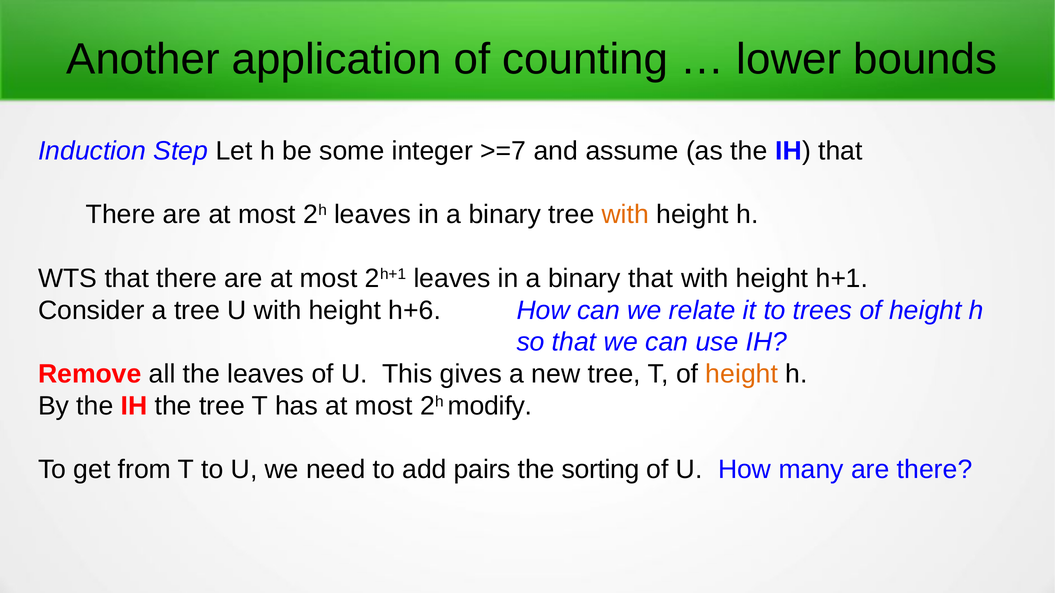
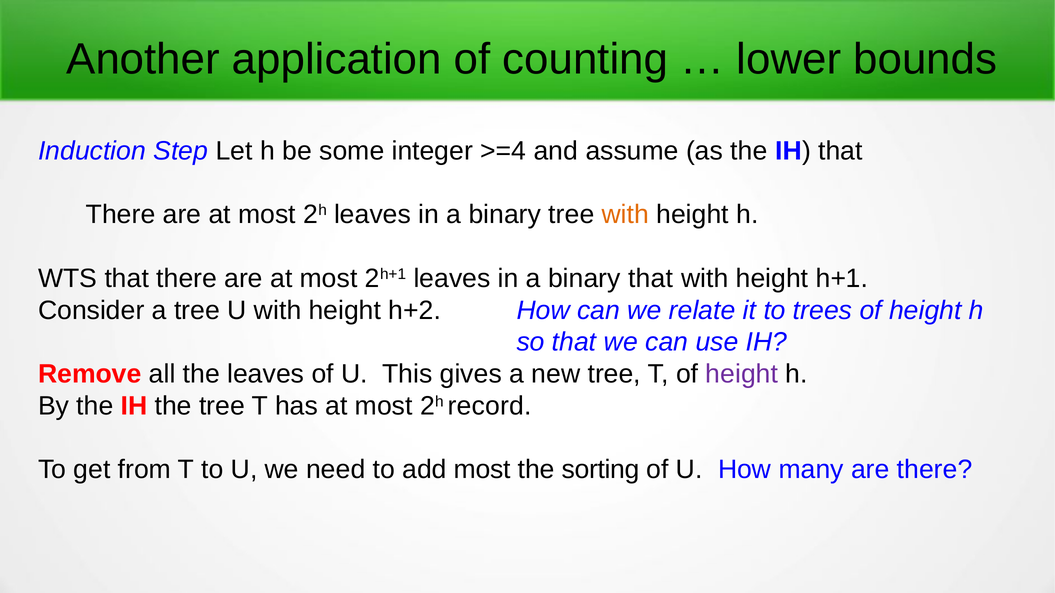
>=7: >=7 -> >=4 (503, 151)
h+6: h+6 -> h+2 (415, 310)
height colour: orange -> purple (742, 374)
modify: modify -> record (490, 406)
add pairs: pairs -> most (482, 470)
